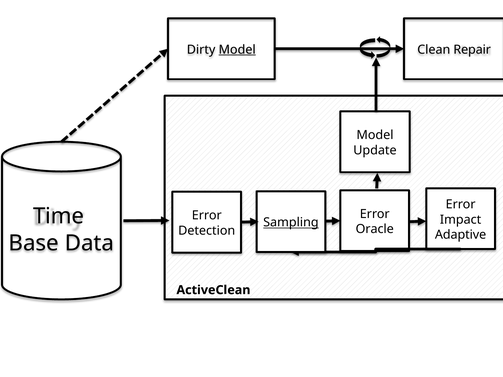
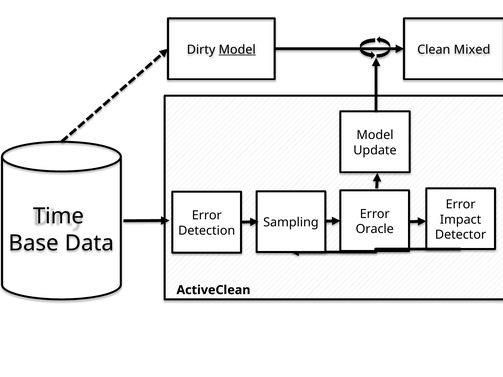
Repair: Repair -> Mixed (472, 50)
Sampling underline: present -> none (291, 223)
Adaptive: Adaptive -> Detector (461, 235)
